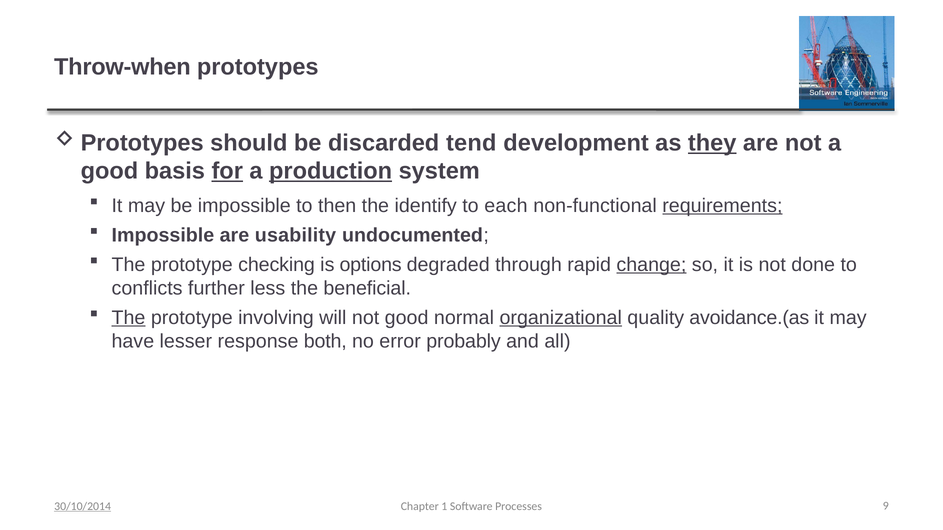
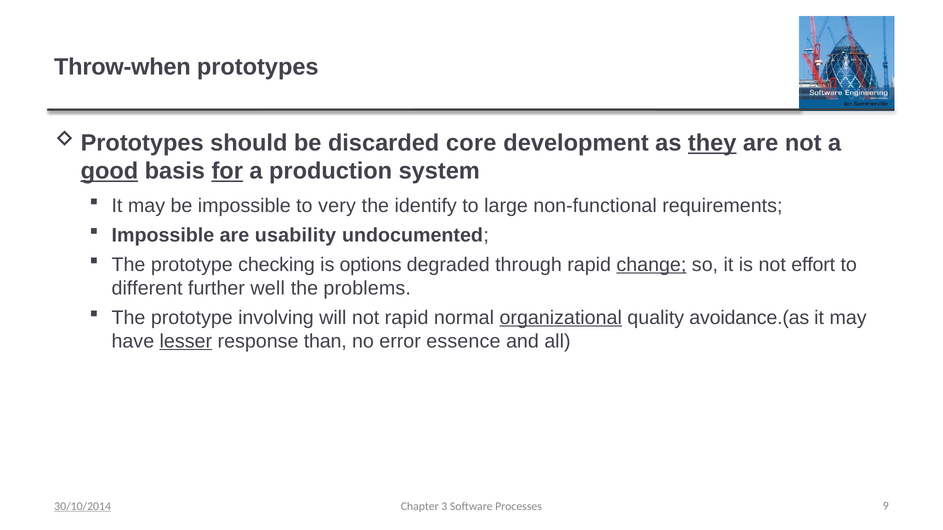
tend: tend -> core (471, 143)
good underline: none -> present (109, 171)
production underline: present -> none (331, 171)
then: then -> very (337, 206)
each: each -> large (506, 206)
requirements underline: present -> none (722, 206)
done: done -> effort (813, 265)
conflicts: conflicts -> different (147, 288)
less: less -> well (268, 288)
beneficial: beneficial -> problems (367, 288)
The underline: present -> none (128, 318)
not good: good -> rapid (407, 318)
lesser underline: none -> present (186, 341)
both: both -> than (325, 341)
probably: probably -> essence (463, 341)
1: 1 -> 3 (444, 507)
